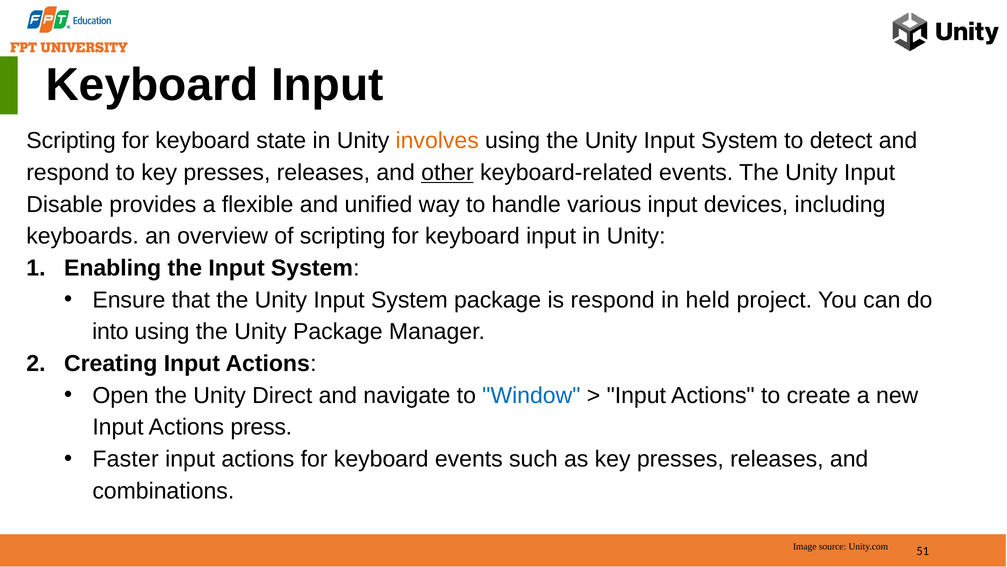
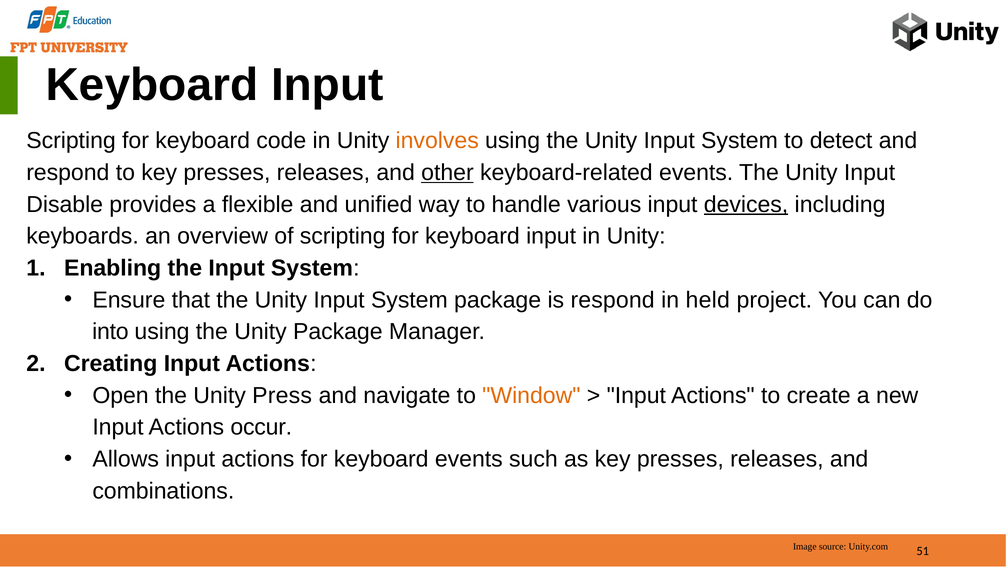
state: state -> code (281, 141)
devices underline: none -> present (746, 204)
Direct: Direct -> Press (282, 395)
Window colour: blue -> orange (531, 395)
press: press -> occur (261, 427)
Faster: Faster -> Allows (126, 459)
